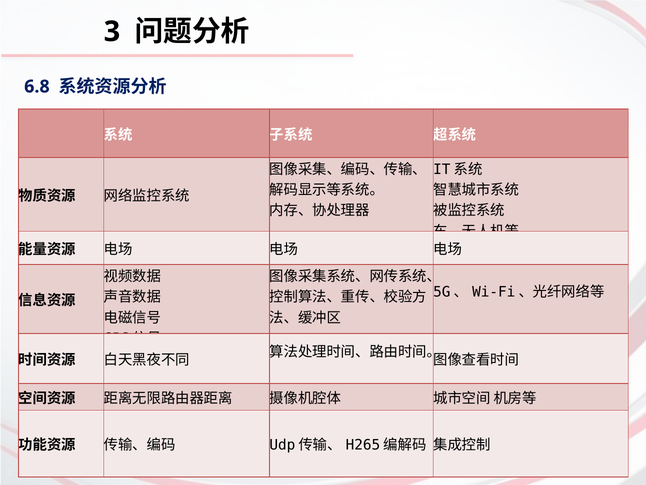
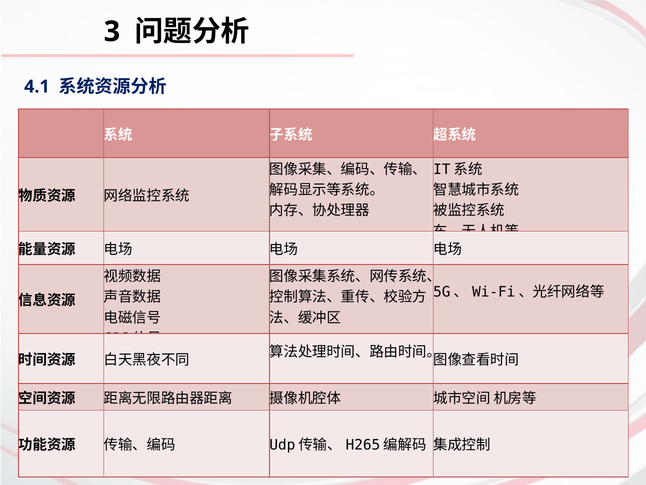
6.8: 6.8 -> 4.1 (37, 86)
